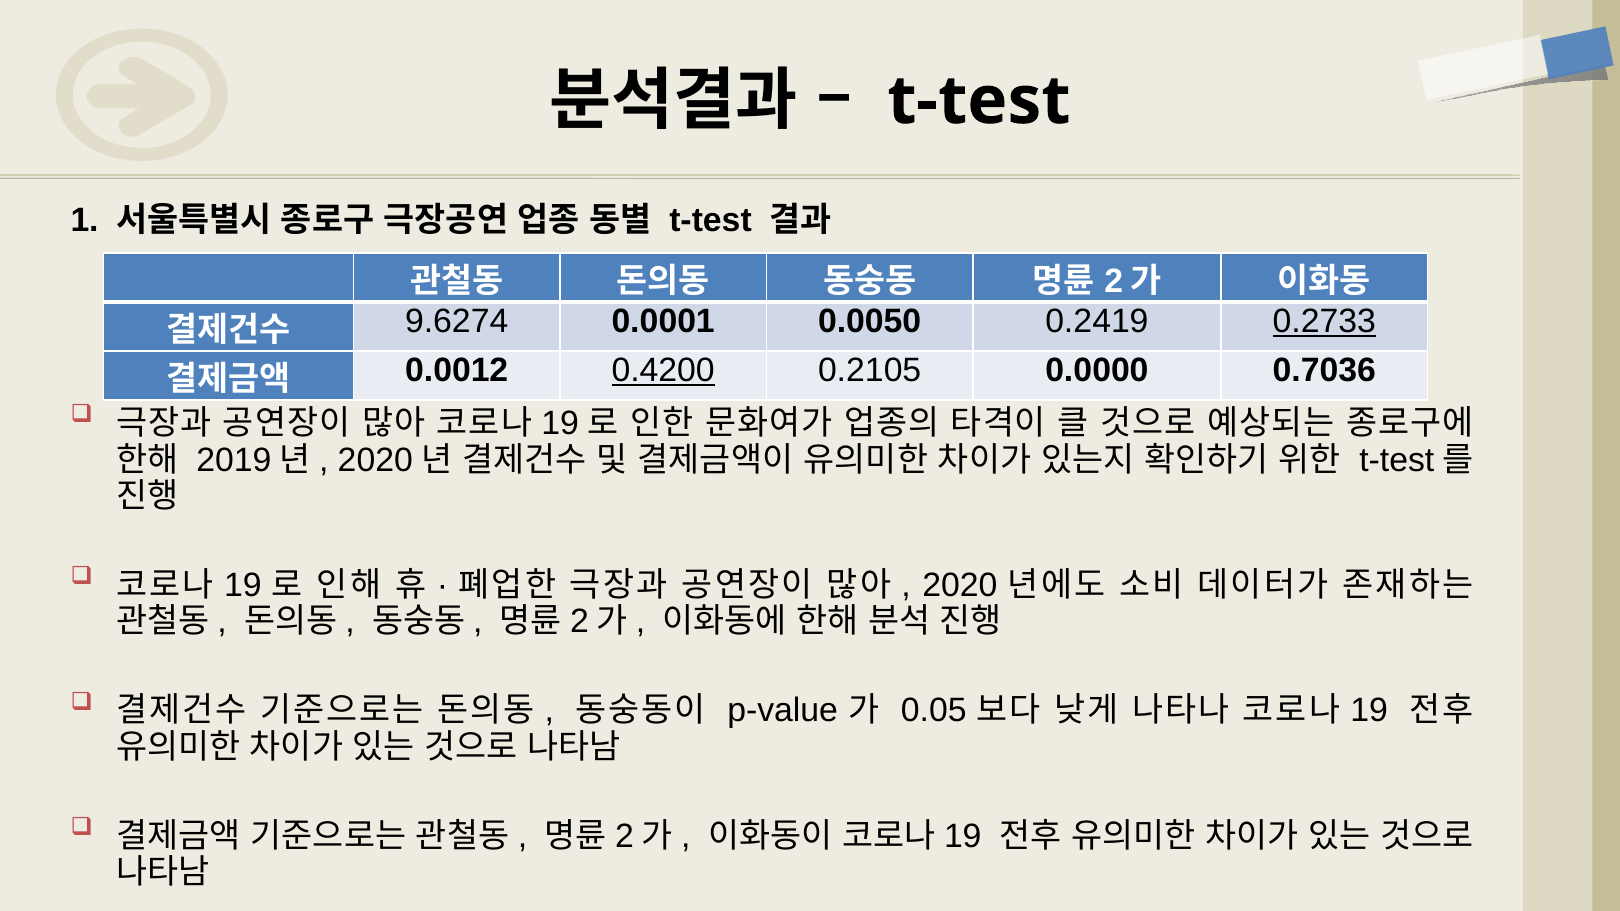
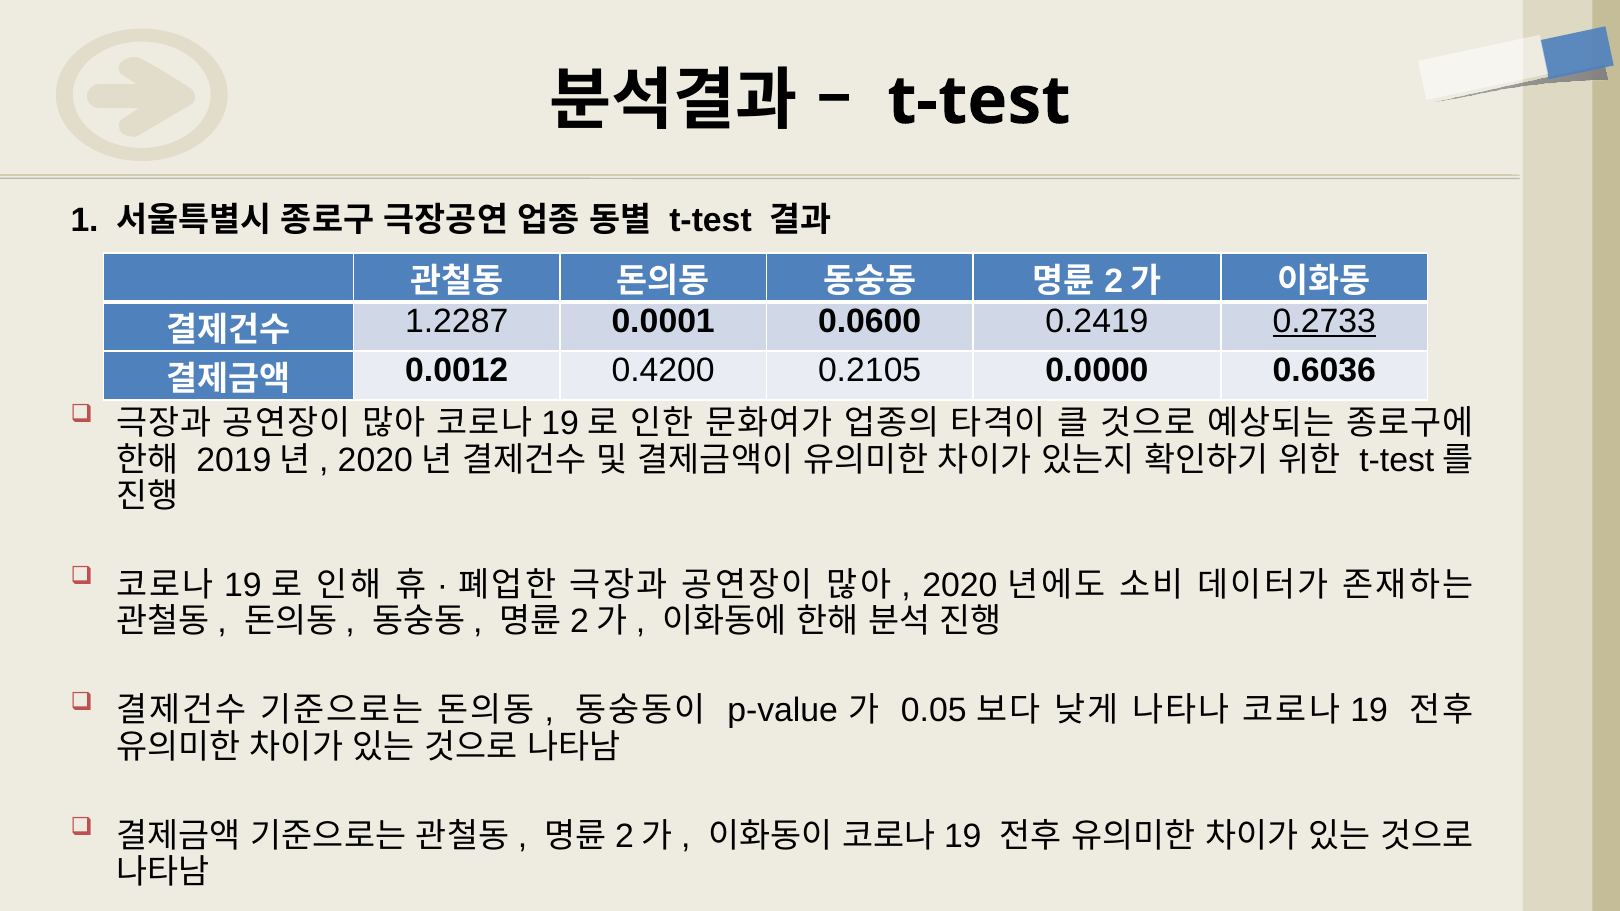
9.6274: 9.6274 -> 1.2287 (457, 322)
0.0050: 0.0050 -> 0.0600 (870, 322)
0.4200 underline: present -> none (663, 371)
0.7036: 0.7036 -> 0.6036 (1324, 371)
